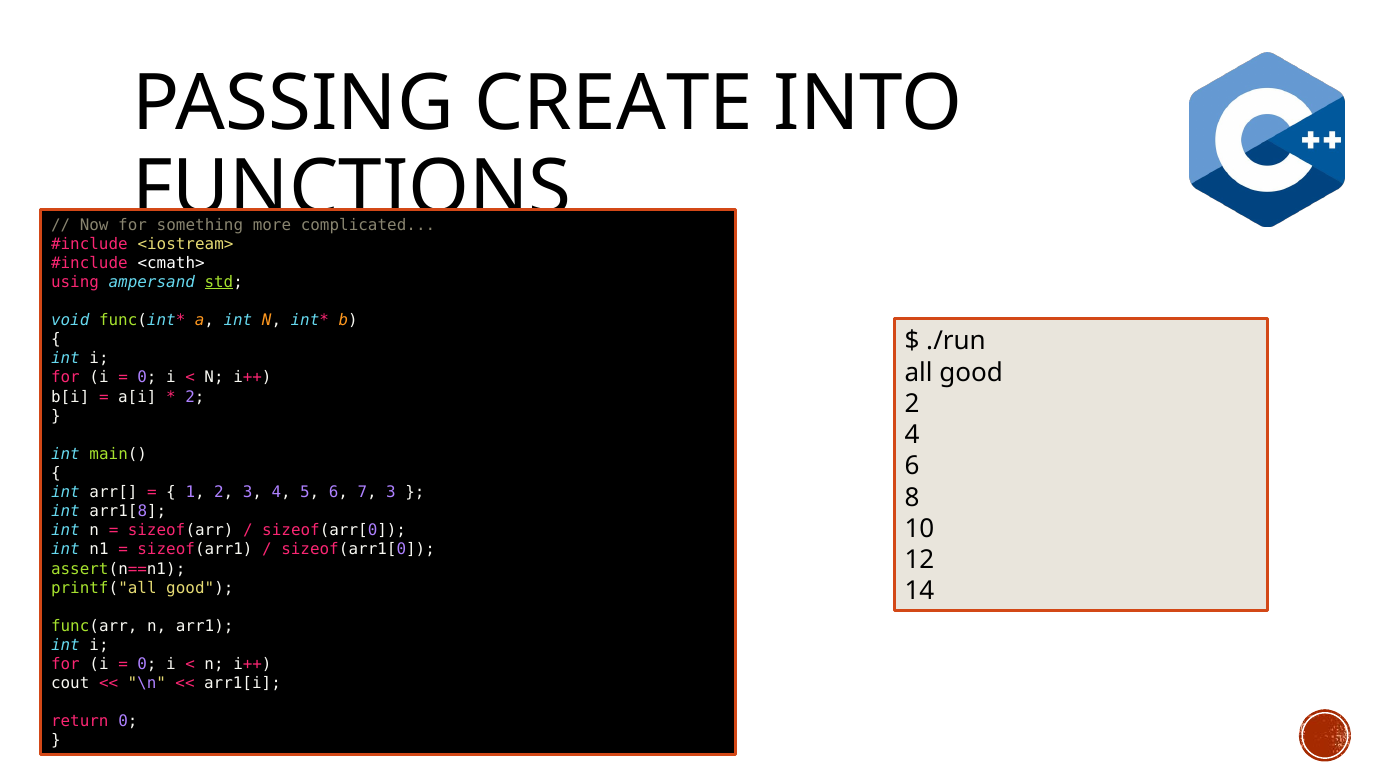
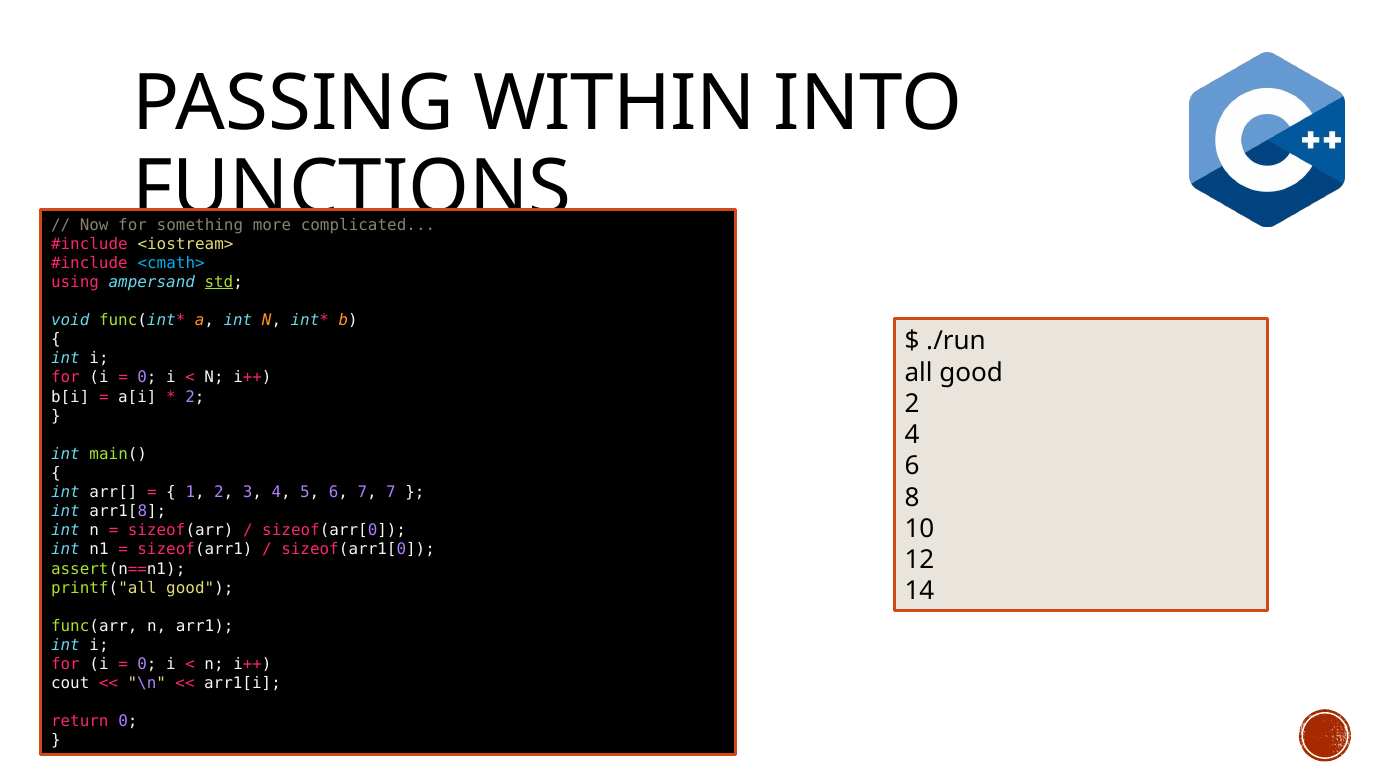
CREATE: CREATE -> WITHIN (614, 104)
<cmath> colour: white -> light blue (171, 263)
7 3: 3 -> 7 (391, 493)
